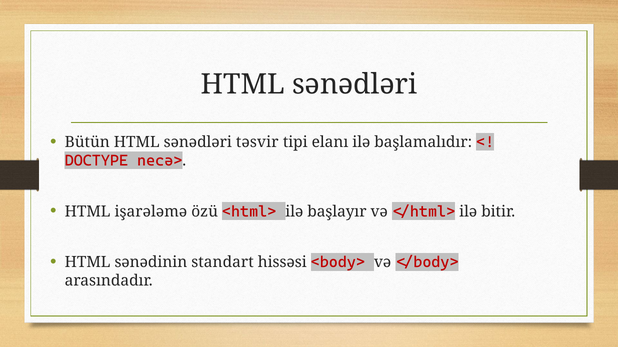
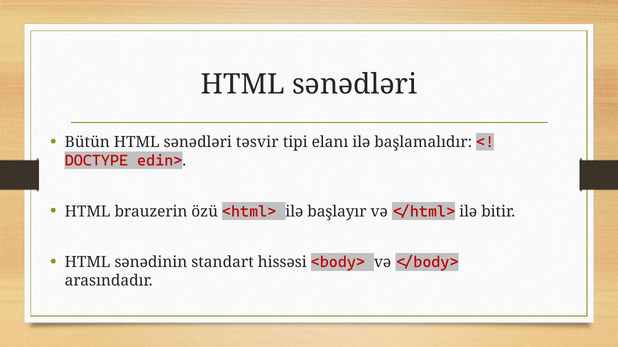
necə>: necə> -> edin> (160, 161)
işarələmə: işarələmə -> brauzerin (151, 212)
